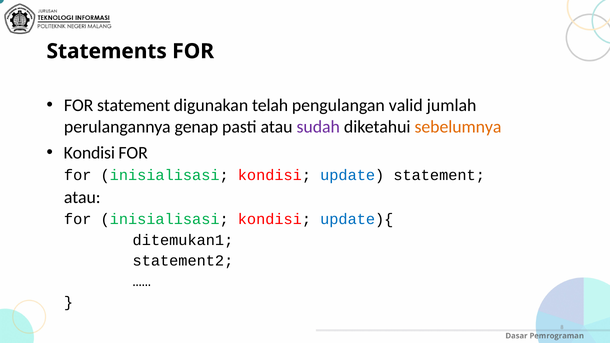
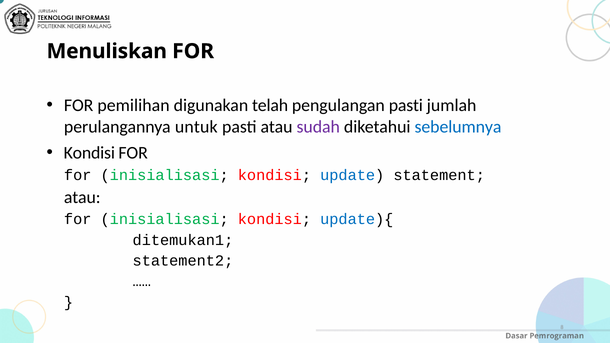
Statements: Statements -> Menuliskan (107, 51)
FOR statement: statement -> pemilihan (134, 106)
pengulangan valid: valid -> pasti (406, 106)
genap: genap -> untuk (196, 127)
sebelumnya colour: orange -> blue (458, 127)
